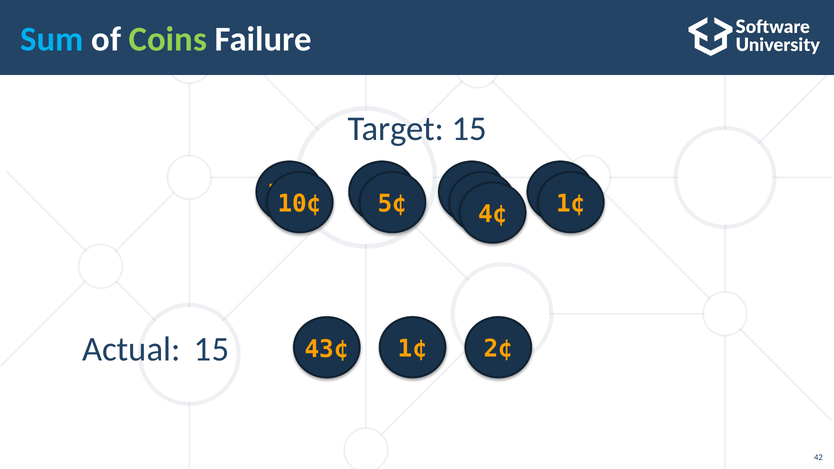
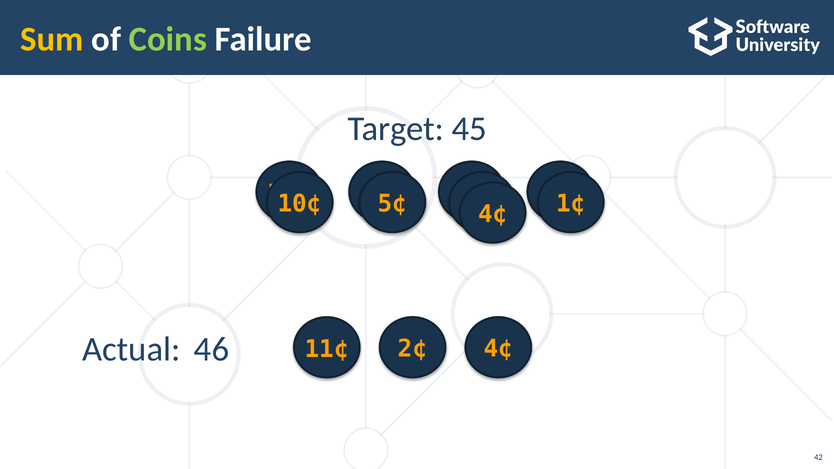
Sum colour: light blue -> yellow (52, 40)
Target 15: 15 -> 45 (469, 129)
Actual 15: 15 -> 46 (212, 350)
43¢: 43¢ -> 11¢ (327, 349)
1¢: 1¢ -> 2¢ (413, 349)
2¢: 2¢ -> 4¢ (498, 349)
